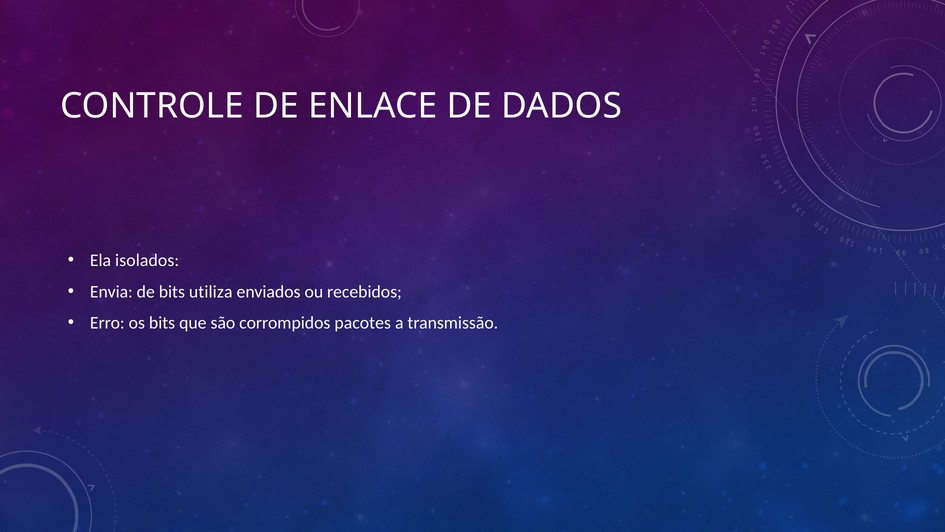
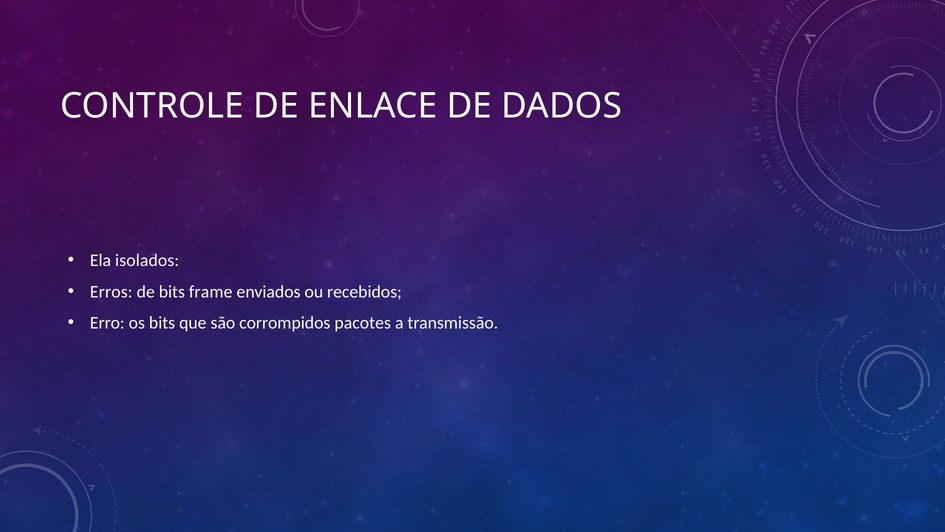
Envia: Envia -> Erros (111, 291)
utiliza: utiliza -> frame (211, 291)
